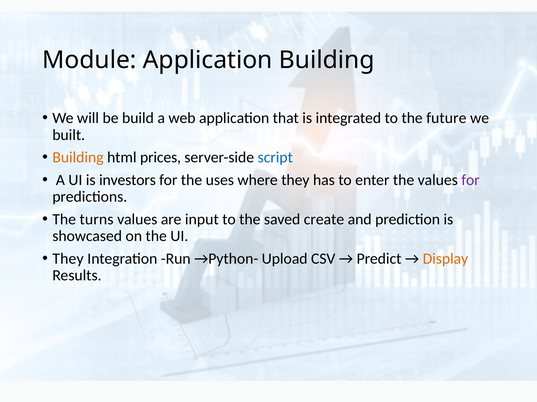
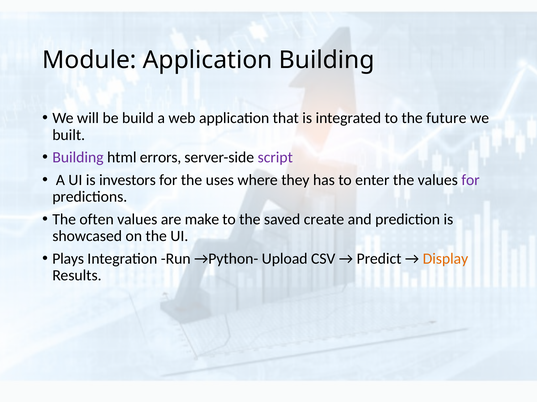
Building colour: orange -> purple (78, 158)
prices: prices -> errors (161, 158)
script colour: blue -> purple (275, 158)
turns: turns -> often (97, 220)
input: input -> make (202, 220)
They: They -> Plays (68, 259)
